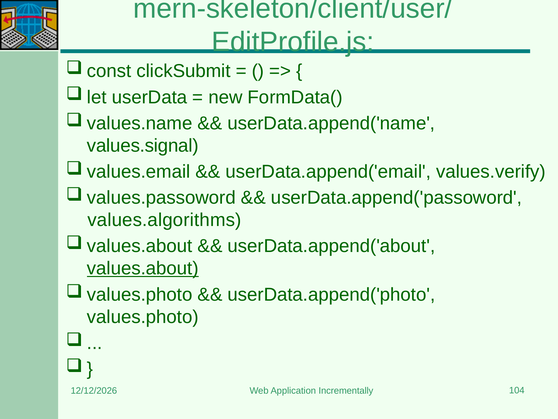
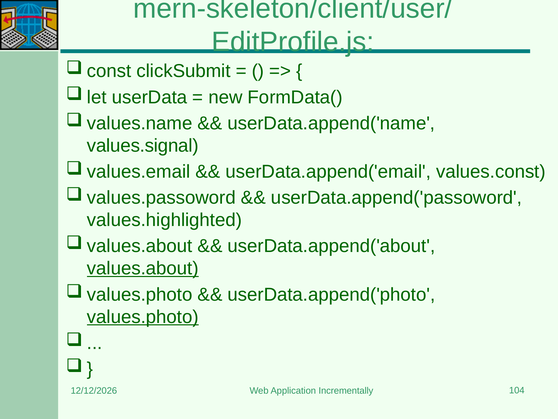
values.verify: values.verify -> values.const (491, 171)
values.algorithms: values.algorithms -> values.highlighted (164, 220)
values.photo underline: none -> present (143, 317)
